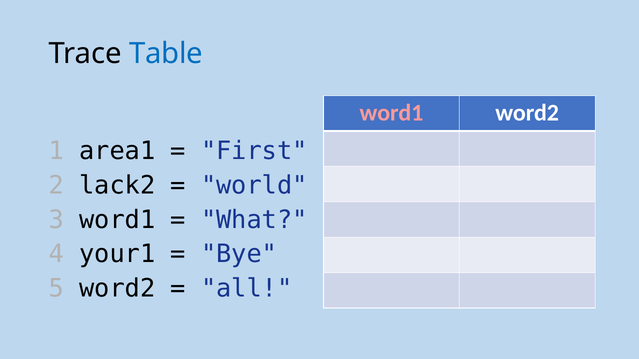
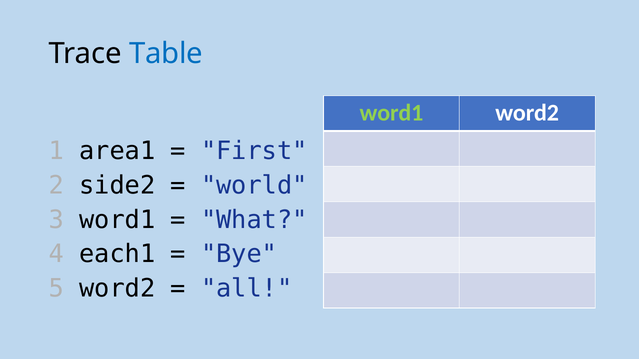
word1 colour: pink -> light green (391, 113)
lack2: lack2 -> side2 (117, 186)
your1: your1 -> each1 (117, 254)
